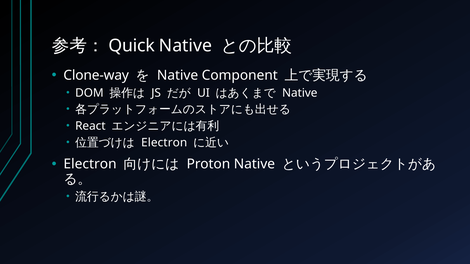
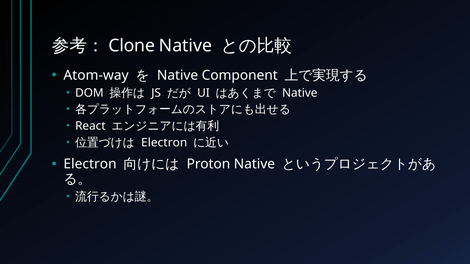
Quick: Quick -> Clone (132, 46)
Clone-way: Clone-way -> Atom-way (96, 75)
